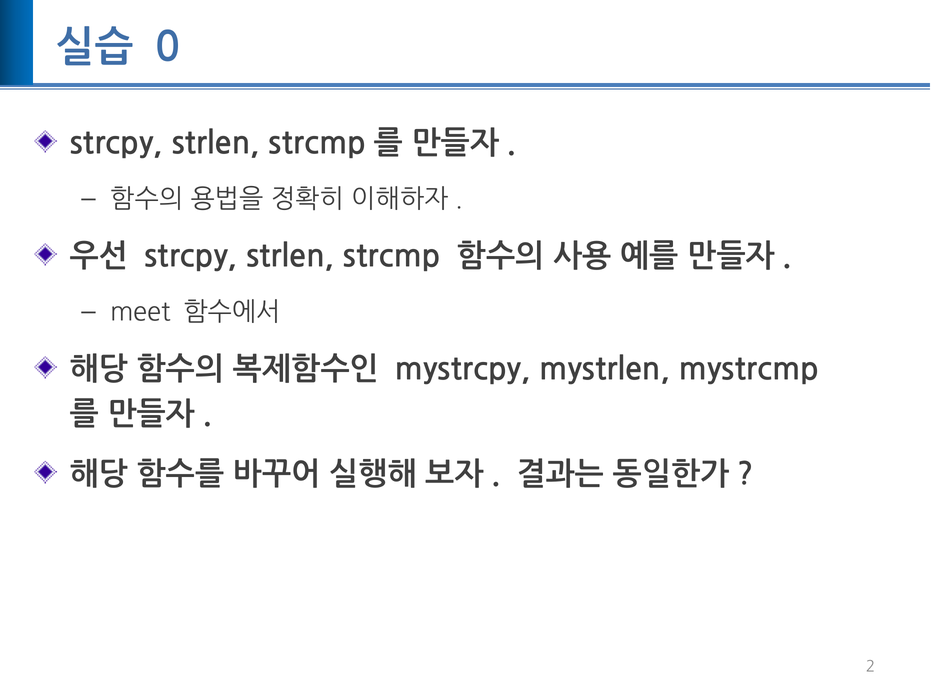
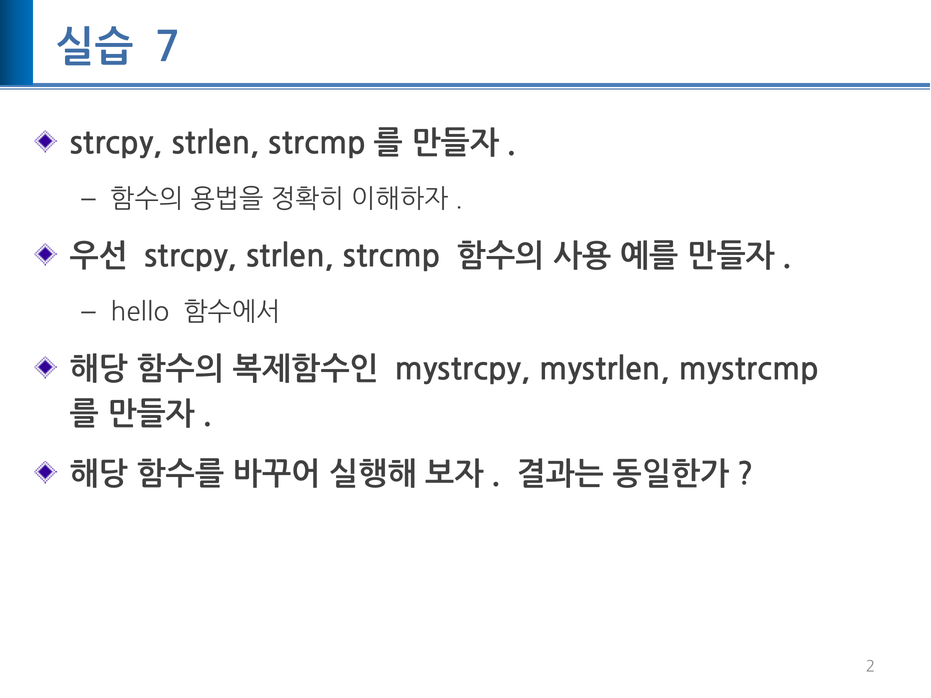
0: 0 -> 7 (168, 48)
meet: meet -> hello (140, 312)
